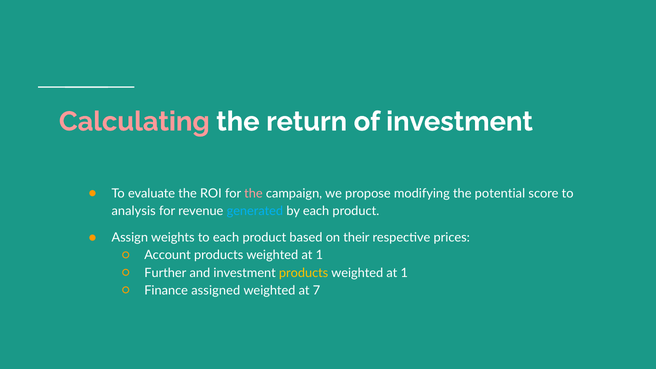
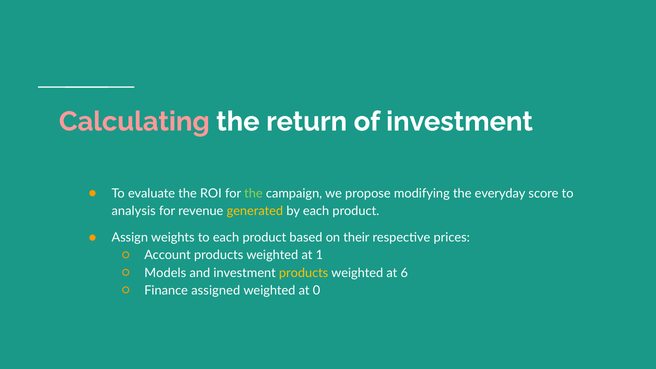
the colour: pink -> light green (253, 193)
potential: potential -> everyday (500, 193)
generated colour: light blue -> yellow (255, 211)
Further: Further -> Models (165, 273)
1: 1 -> 6 (404, 273)
7: 7 -> 0 (316, 290)
